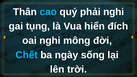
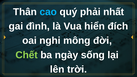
phải nghi: nghi -> nhất (114, 12)
tụng: tụng -> đình (38, 26)
Chết colour: light blue -> light green (27, 55)
